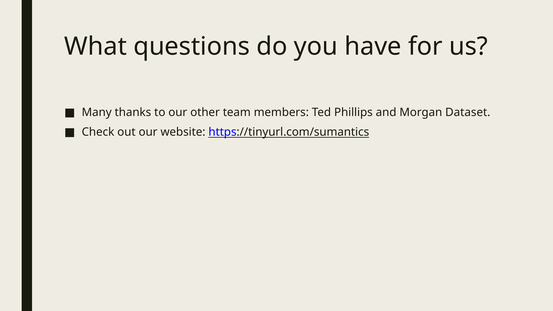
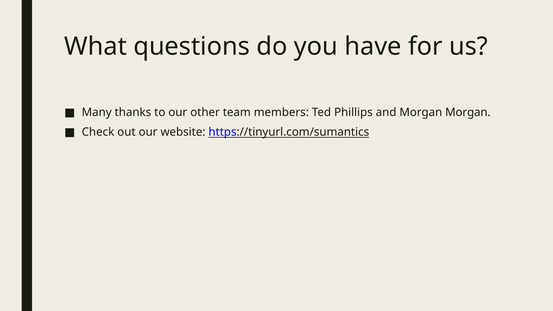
Morgan Dataset: Dataset -> Morgan (468, 112)
